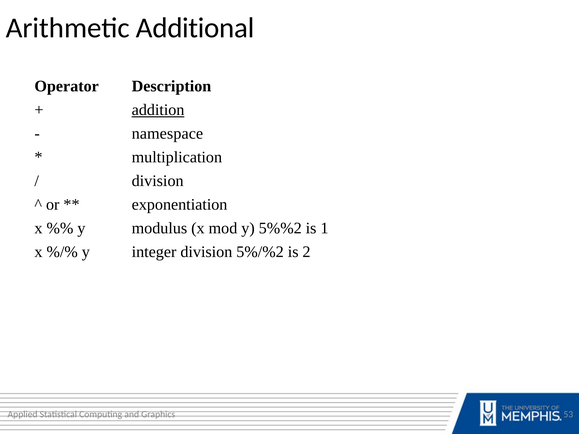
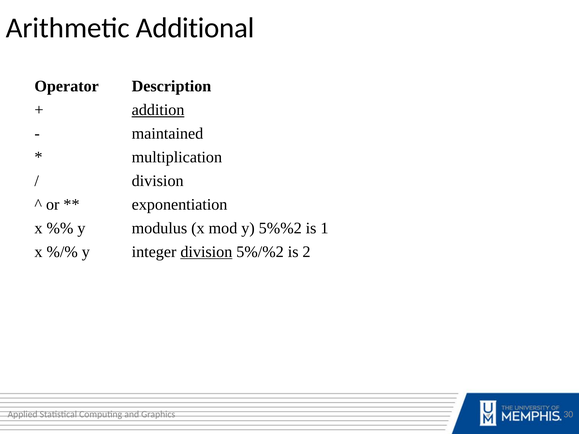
namespace: namespace -> maintained (167, 134)
division underline: none -> present (206, 252)
53: 53 -> 30 (568, 415)
